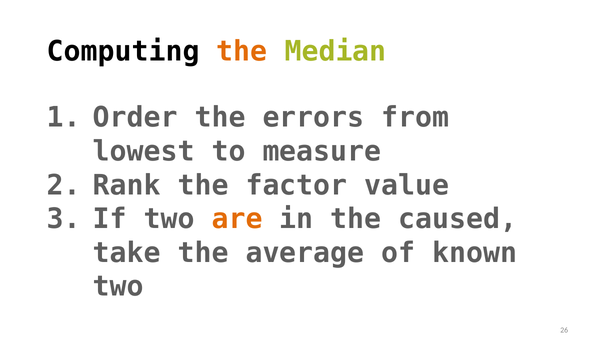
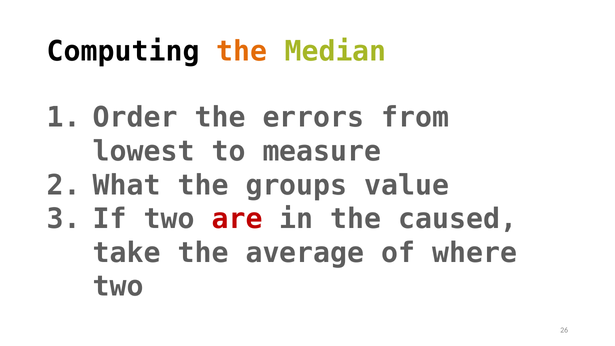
Rank: Rank -> What (127, 185)
factor: factor -> groups (296, 185)
are colour: orange -> red (237, 219)
known: known -> where (475, 253)
